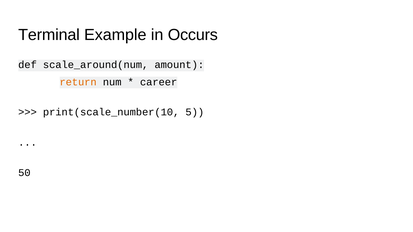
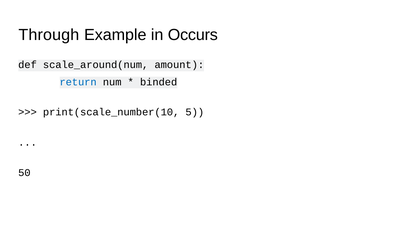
Terminal: Terminal -> Through (49, 35)
return colour: orange -> blue (78, 82)
career: career -> binded (159, 82)
